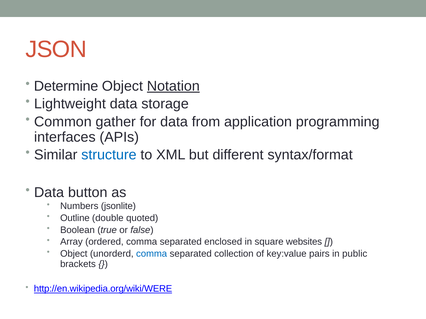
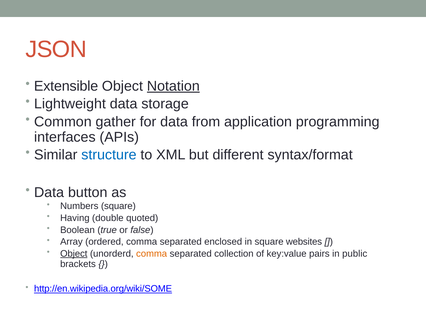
Determine: Determine -> Extensible (66, 86)
Numbers jsonlite: jsonlite -> square (118, 206)
Outline: Outline -> Having (75, 218)
Object underline: none -> present (74, 254)
comma colour: blue -> orange (152, 254)
http://en.wikipedia.org/wiki/WERE: http://en.wikipedia.org/wiki/WERE -> http://en.wikipedia.org/wiki/SOME (103, 289)
